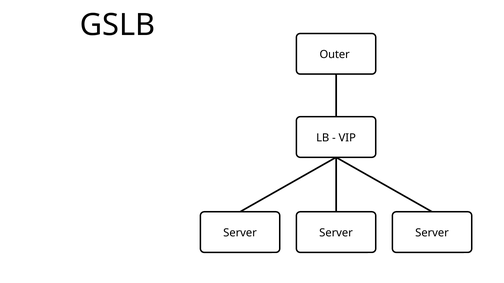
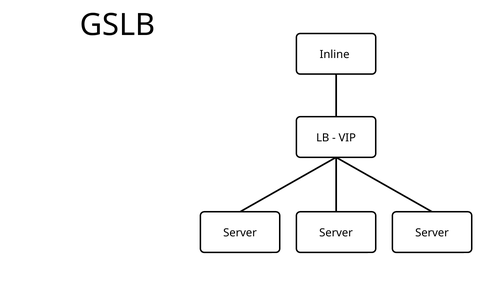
Outer: Outer -> Inline (335, 55)
